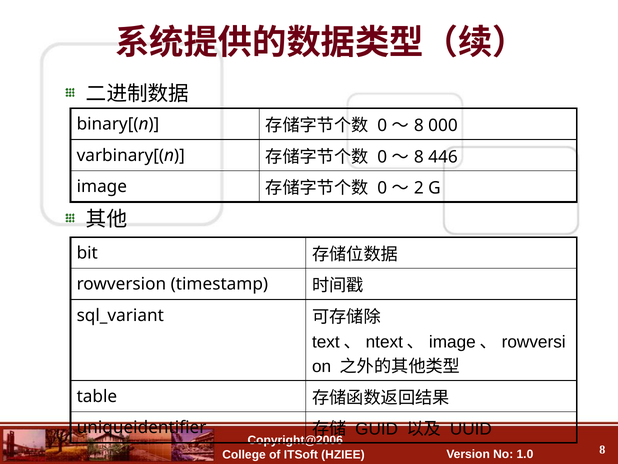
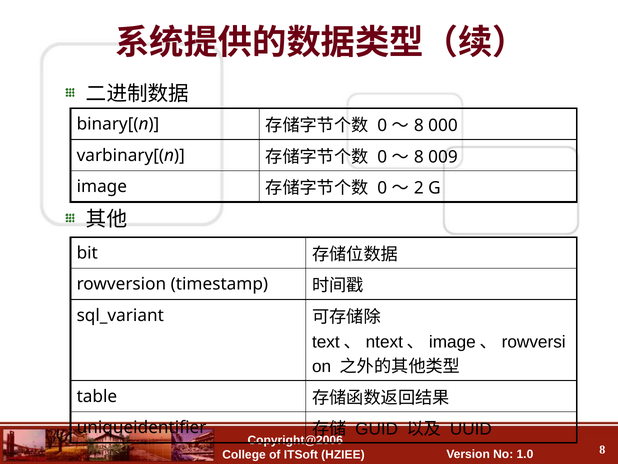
446: 446 -> 009 (443, 157)
